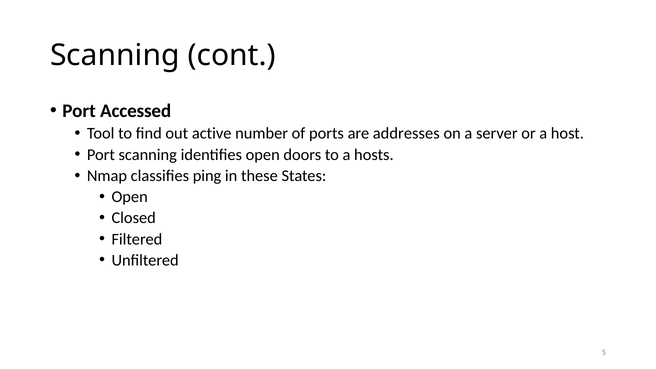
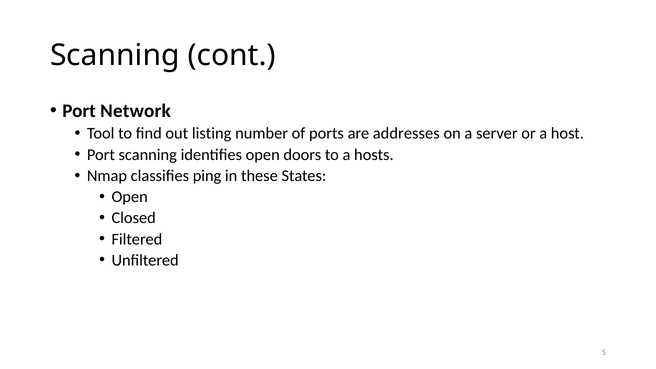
Accessed: Accessed -> Network (135, 111)
active: active -> listing (212, 134)
